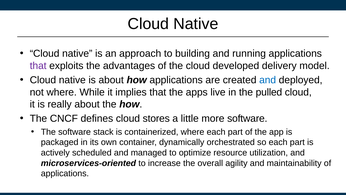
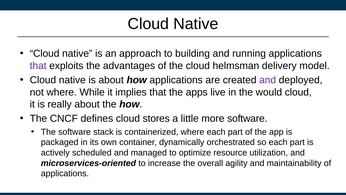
developed: developed -> helmsman (236, 66)
and colour: blue -> purple (268, 80)
pulled: pulled -> would (269, 92)
